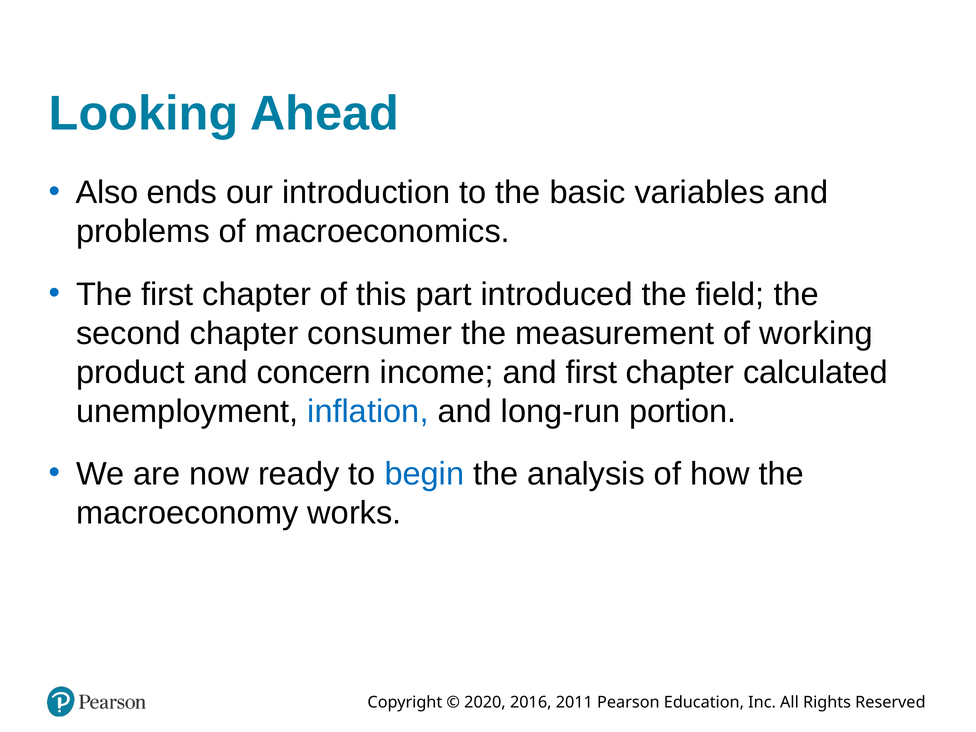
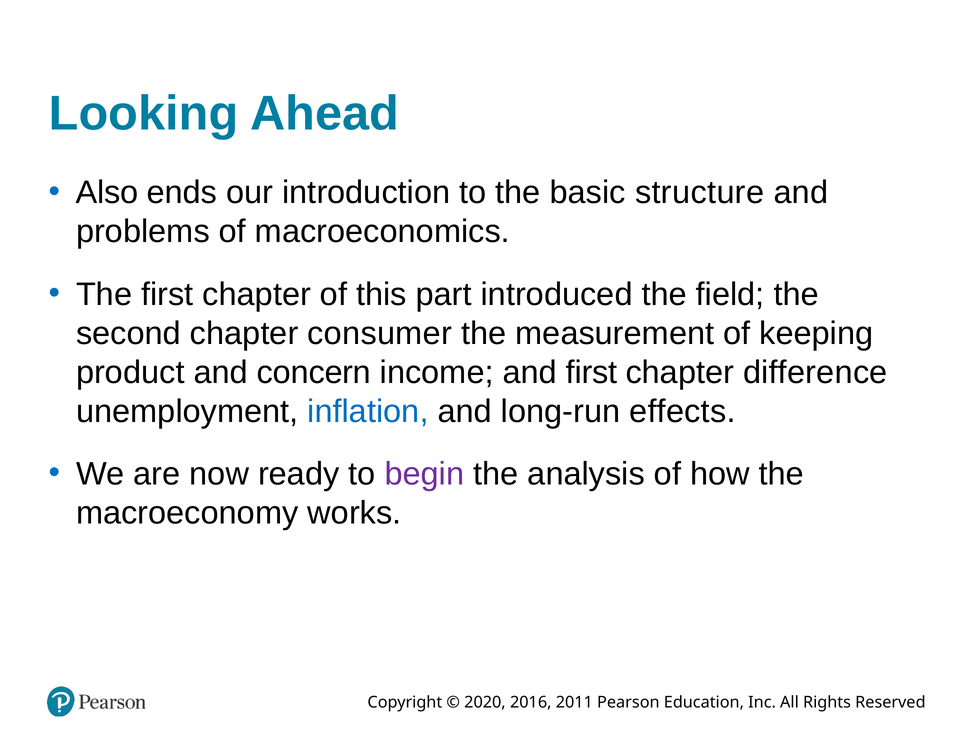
variables: variables -> structure (700, 193)
working: working -> keeping (816, 333)
calculated: calculated -> difference (815, 372)
portion: portion -> effects (682, 411)
begin colour: blue -> purple (424, 474)
